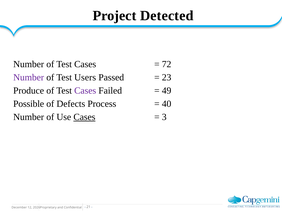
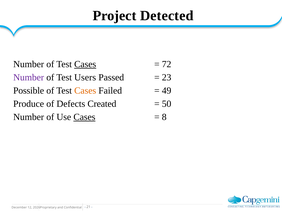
Cases underline: none -> present (85, 64)
Produce: Produce -> Possible (29, 90)
Cases colour: purple -> orange (85, 90)
Possible: Possible -> Produce (29, 104)
Process: Process -> Created (102, 104)
40: 40 -> 50 (167, 104)
3: 3 -> 8 (164, 117)
